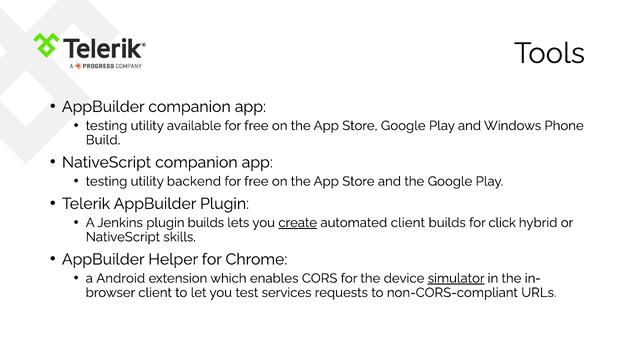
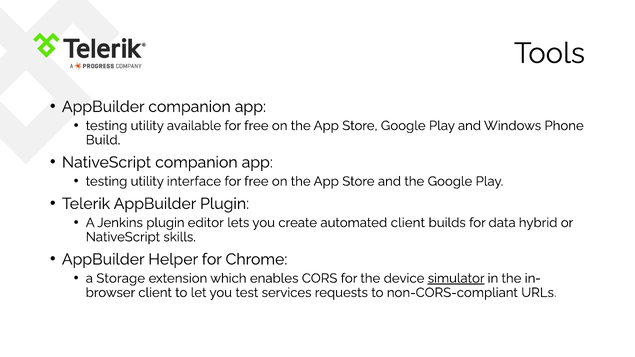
backend: backend -> interface (194, 181)
plugin builds: builds -> editor (206, 223)
create underline: present -> none (298, 223)
click: click -> data (502, 223)
Android: Android -> Storage (121, 278)
